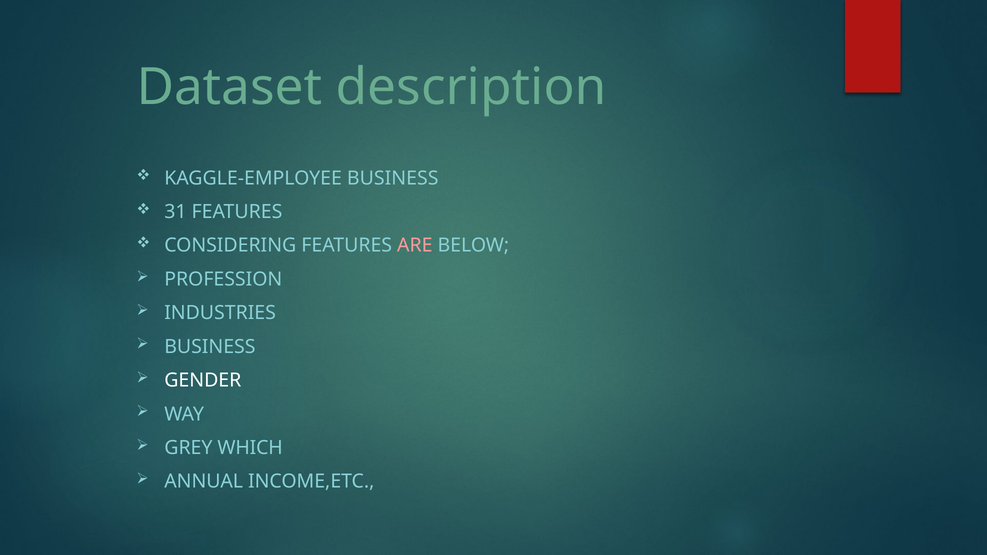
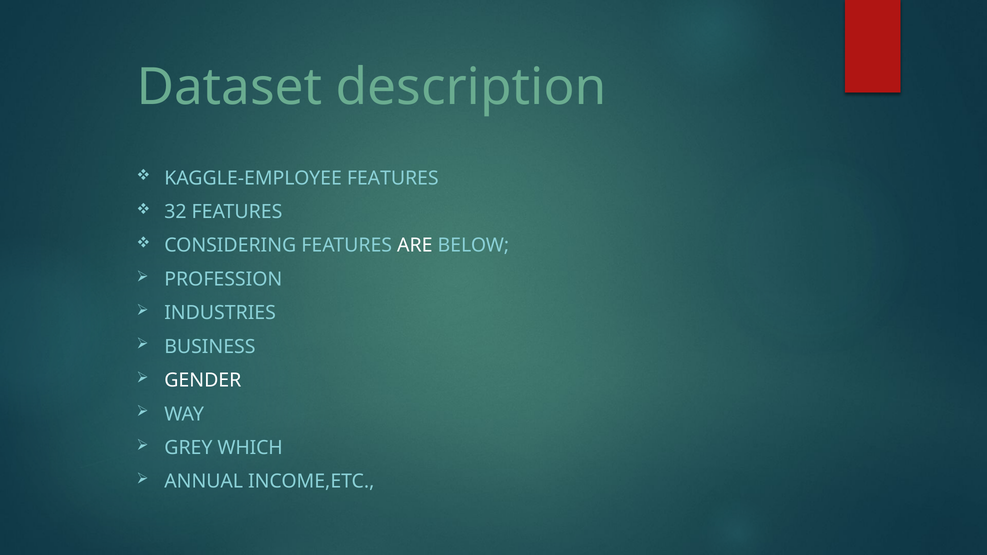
KAGGLE-EMPLOYEE BUSINESS: BUSINESS -> FEATURES (393, 178)
31: 31 -> 32 (175, 212)
ARE colour: pink -> white (415, 246)
